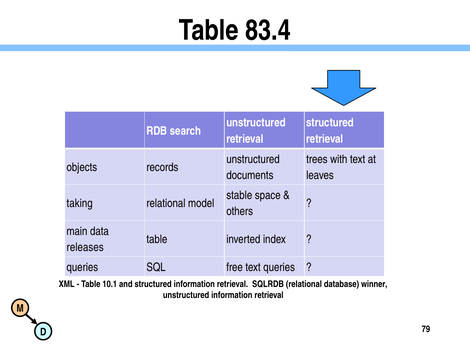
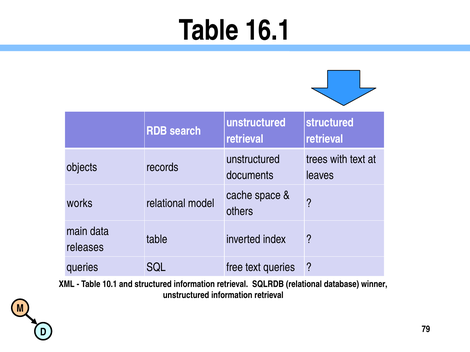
83.4: 83.4 -> 16.1 (268, 30)
stable: stable -> cache (239, 196)
taking: taking -> works (80, 204)
